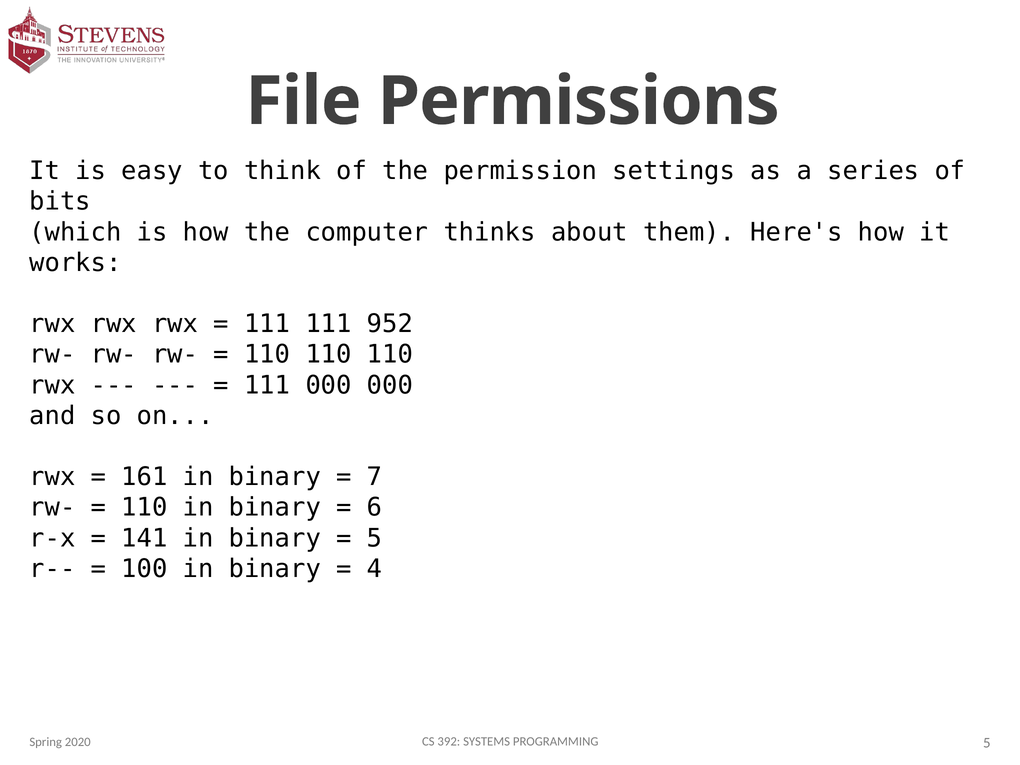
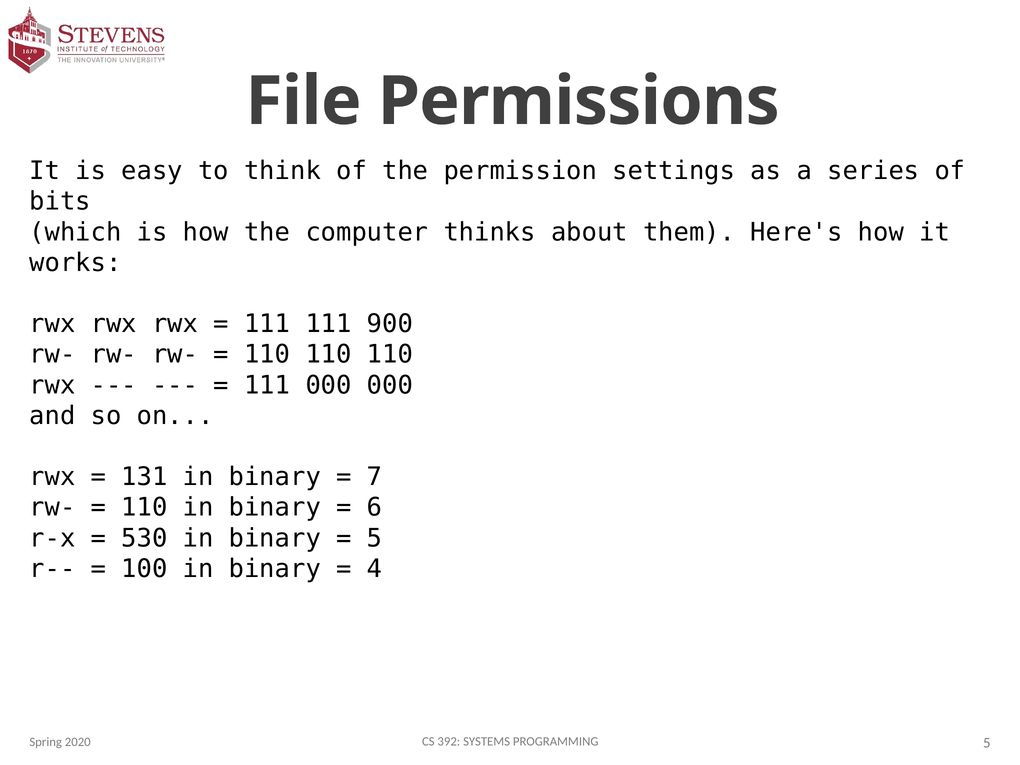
952: 952 -> 900 (390, 324)
161: 161 -> 131 (144, 477)
141: 141 -> 530 (144, 538)
